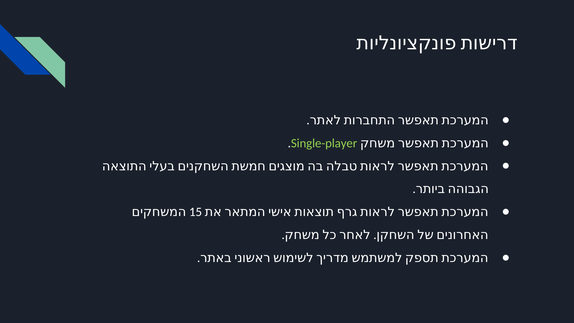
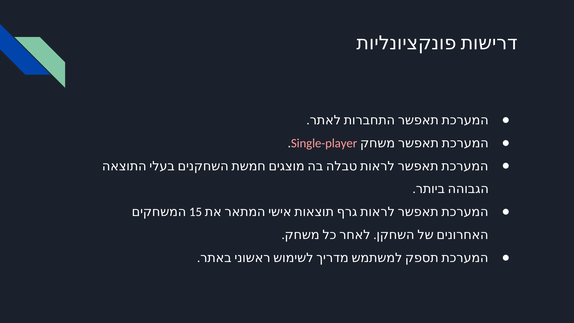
Single-player colour: light green -> pink (324, 143)
